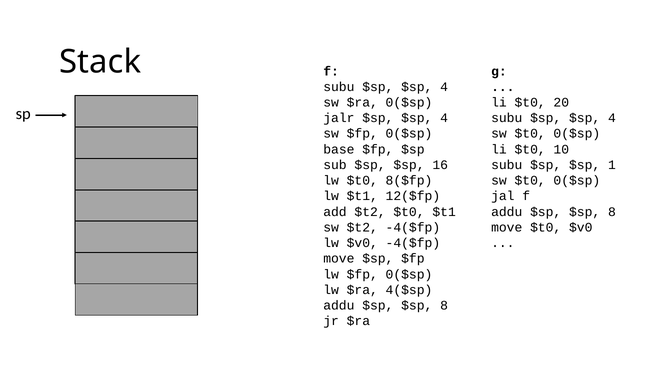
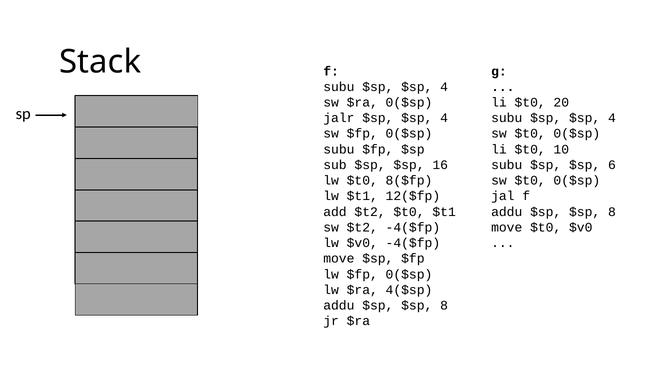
base: base -> subu (339, 149)
1: 1 -> 6 (612, 165)
